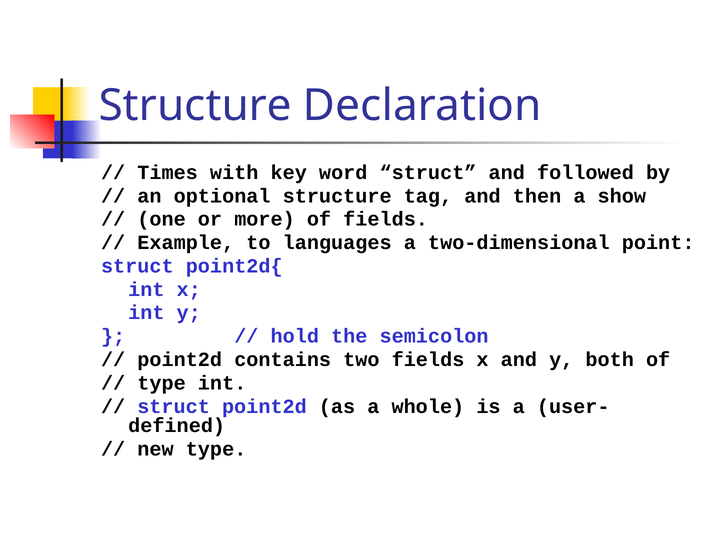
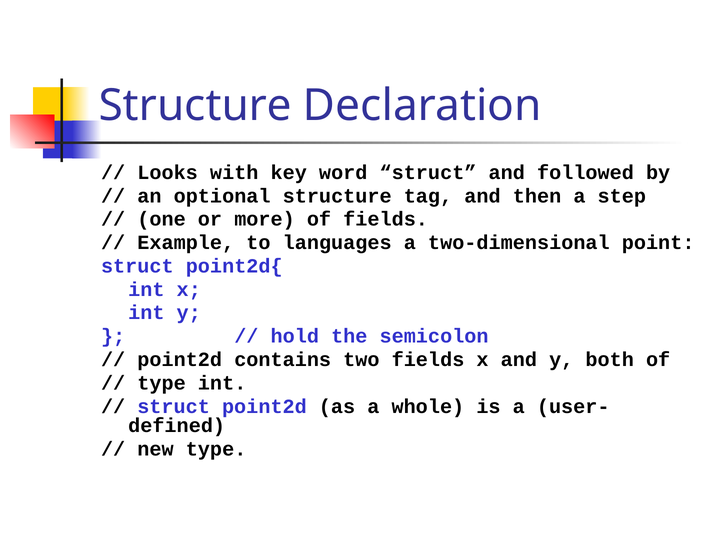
Times: Times -> Looks (168, 172)
show: show -> step (622, 196)
